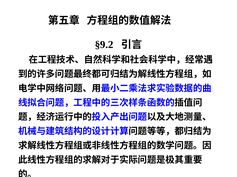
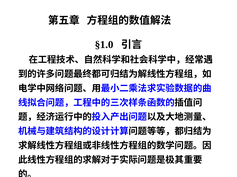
§9.2: §9.2 -> §1.0 (104, 45)
